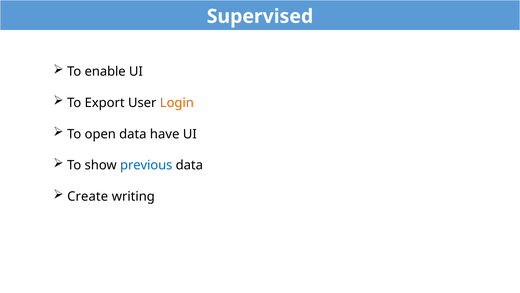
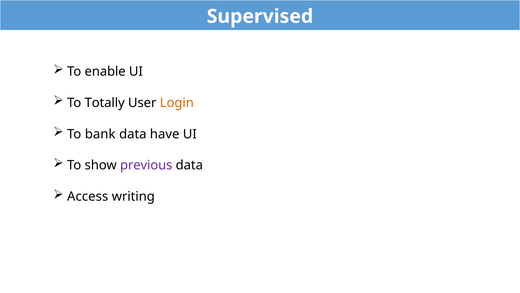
Export: Export -> Totally (105, 103)
open: open -> bank (100, 134)
previous colour: blue -> purple (146, 165)
Create: Create -> Access (88, 196)
